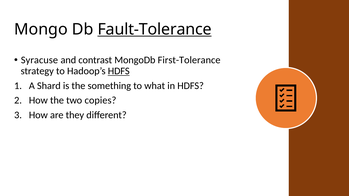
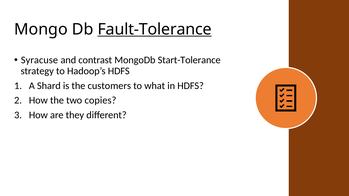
First-Tolerance: First-Tolerance -> Start-Tolerance (189, 60)
HDFS underline: present -> none (119, 71)
something: something -> customers (109, 86)
